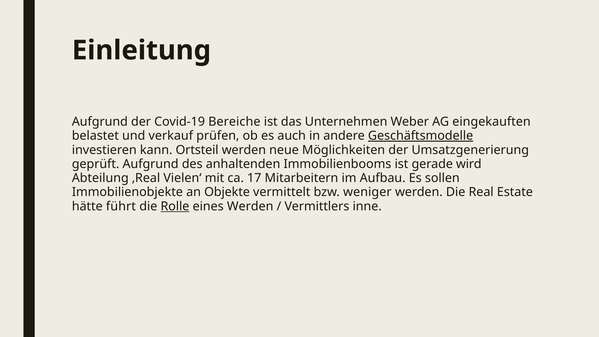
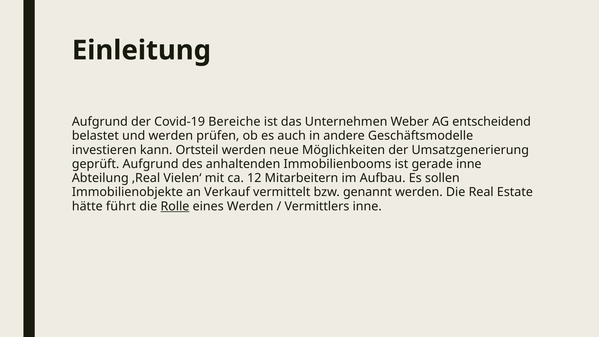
eingekauften: eingekauften -> entscheidend (492, 122)
und verkauf: verkauf -> werden (171, 136)
Geschäftsmodelle underline: present -> none (421, 136)
gerade wird: wird -> inne (469, 164)
17: 17 -> 12 (254, 178)
Objekte: Objekte -> Verkauf (227, 192)
weniger: weniger -> genannt (367, 192)
